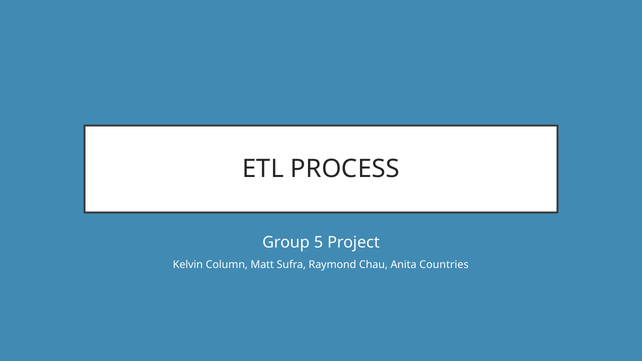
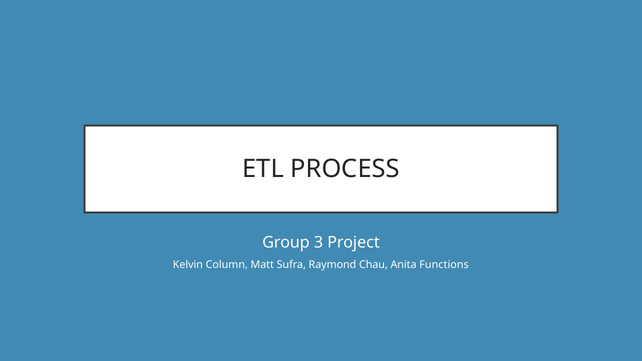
5: 5 -> 3 (318, 242)
Countries: Countries -> Functions (444, 265)
